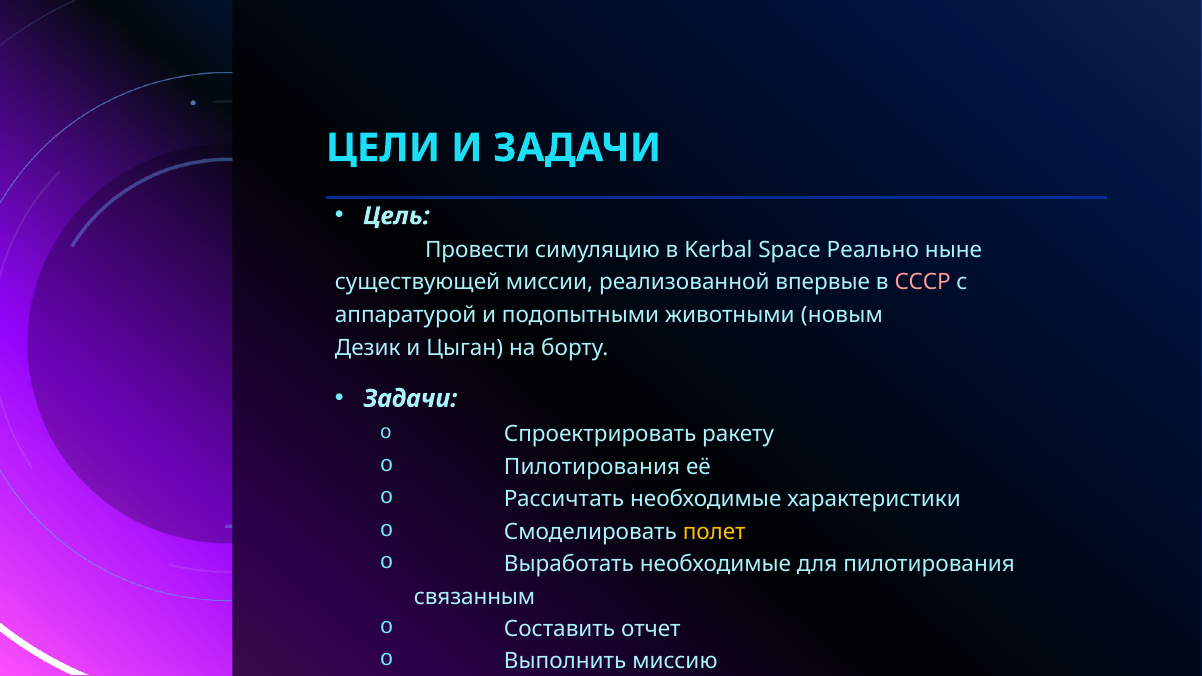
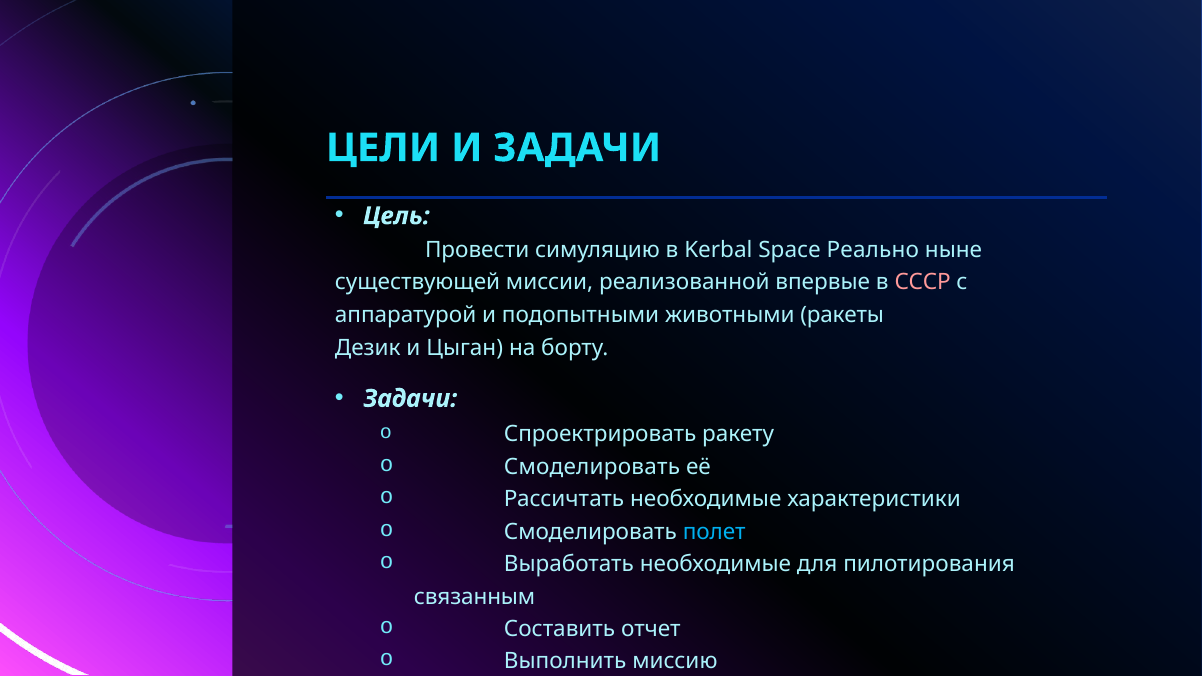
новым: новым -> ракеты (842, 315)
Пилотирования: Пилотирования -> Смоделировать (592, 467)
полет colour: yellow -> light blue (714, 532)
